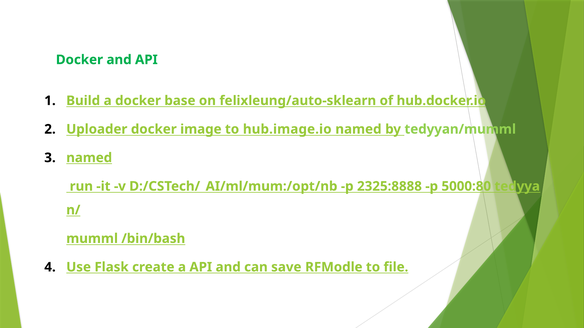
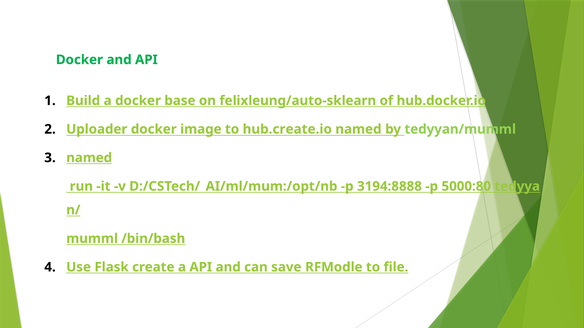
hub.image.io: hub.image.io -> hub.create.io (287, 129)
2325:8888: 2325:8888 -> 3194:8888 (389, 187)
